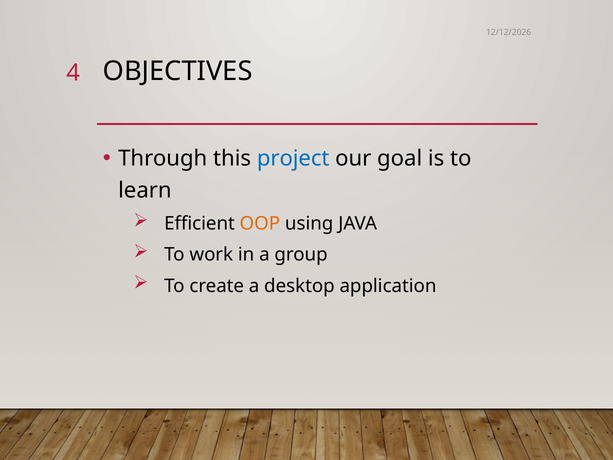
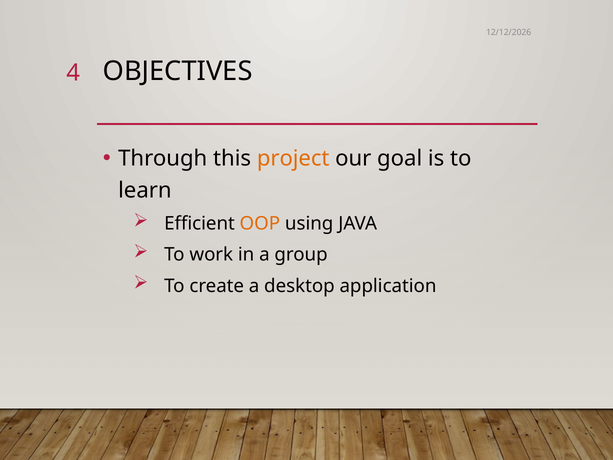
project colour: blue -> orange (293, 158)
